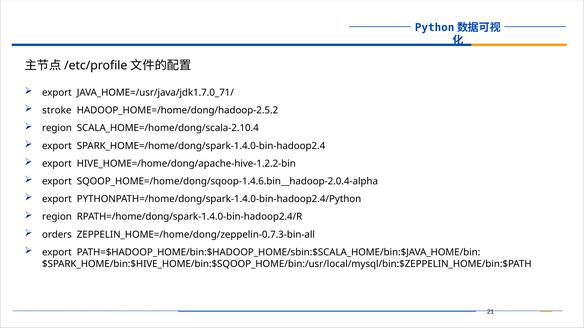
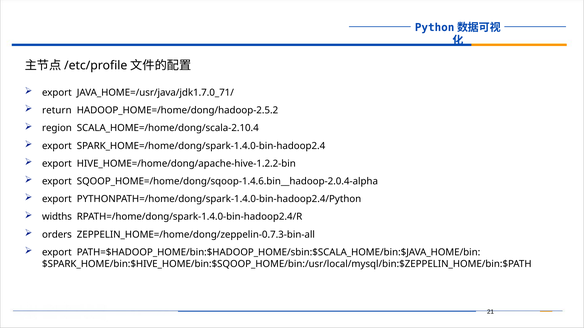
stroke: stroke -> return (57, 111)
region: region -> widths (57, 217)
